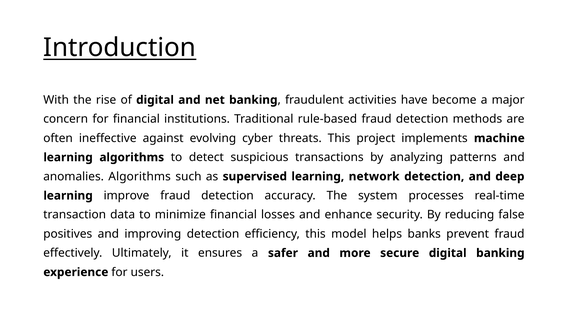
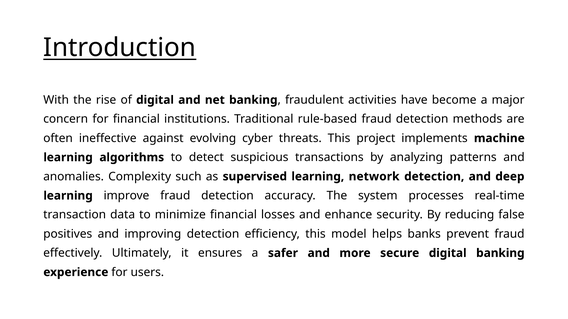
anomalies Algorithms: Algorithms -> Complexity (140, 177)
